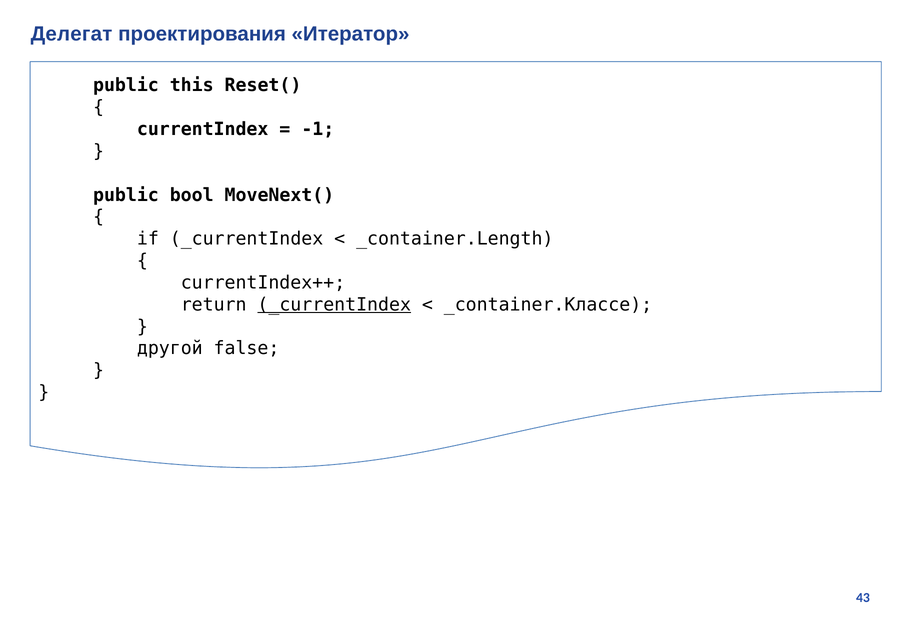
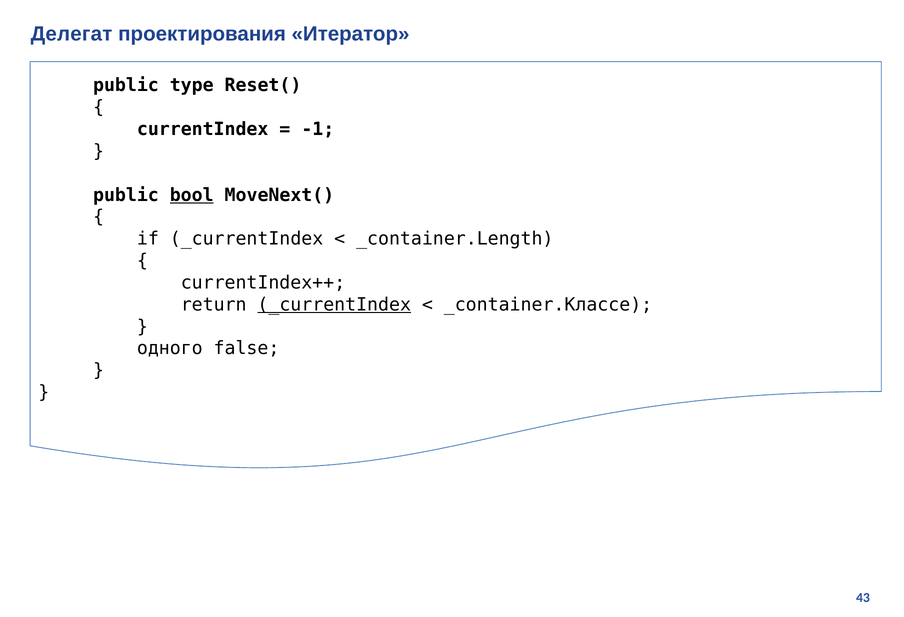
this: this -> type (192, 85)
bool underline: none -> present (192, 195)
другой: другой -> одного (170, 348)
